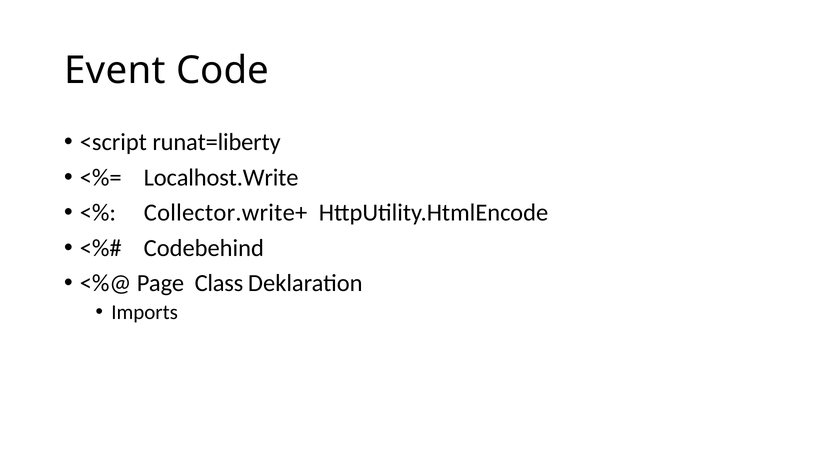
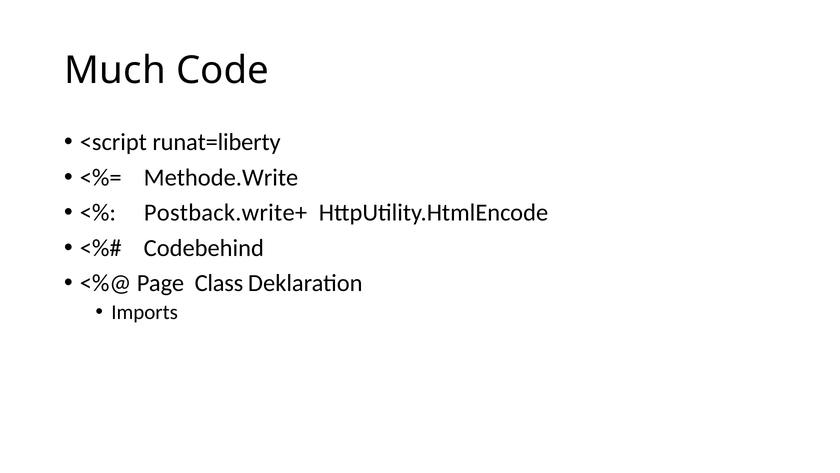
Event: Event -> Much (115, 71)
Localhost.Write: Localhost.Write -> Methode.Write (221, 177)
Collector.write+: Collector.write+ -> Postback.write+ (226, 212)
